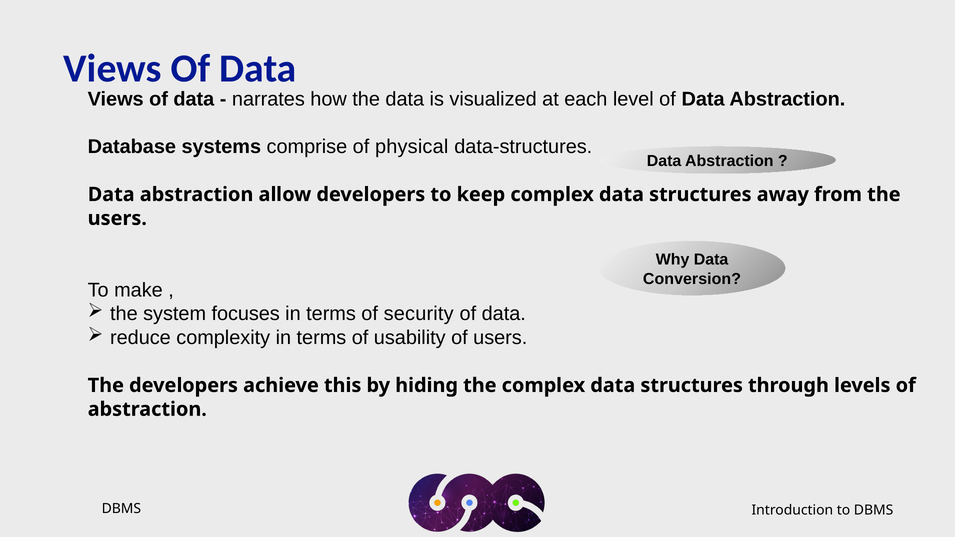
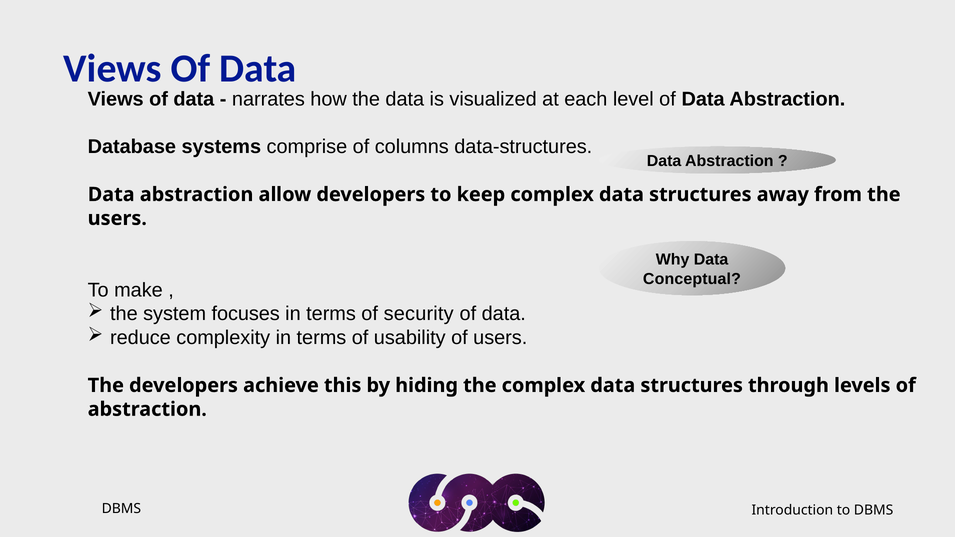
physical: physical -> columns (412, 147)
Conversion: Conversion -> Conceptual (692, 279)
